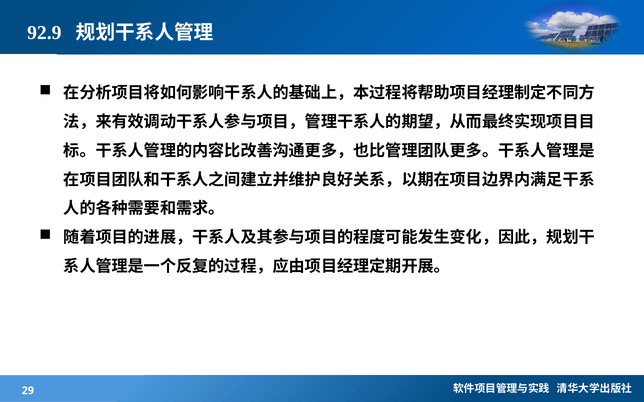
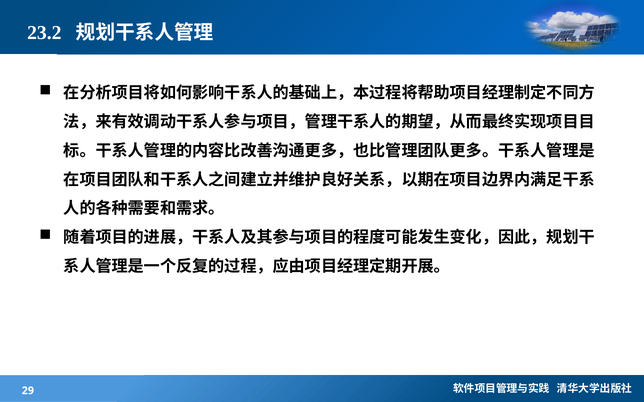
92.9: 92.9 -> 23.2 (44, 33)
